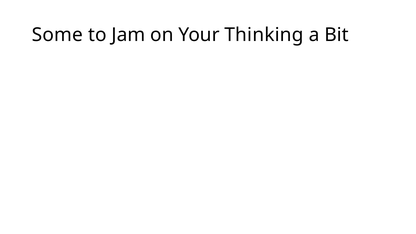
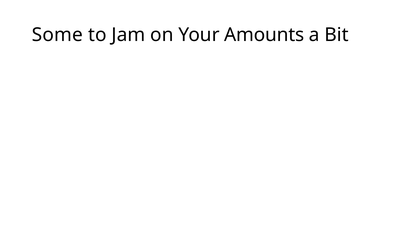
Thinking: Thinking -> Amounts (264, 35)
